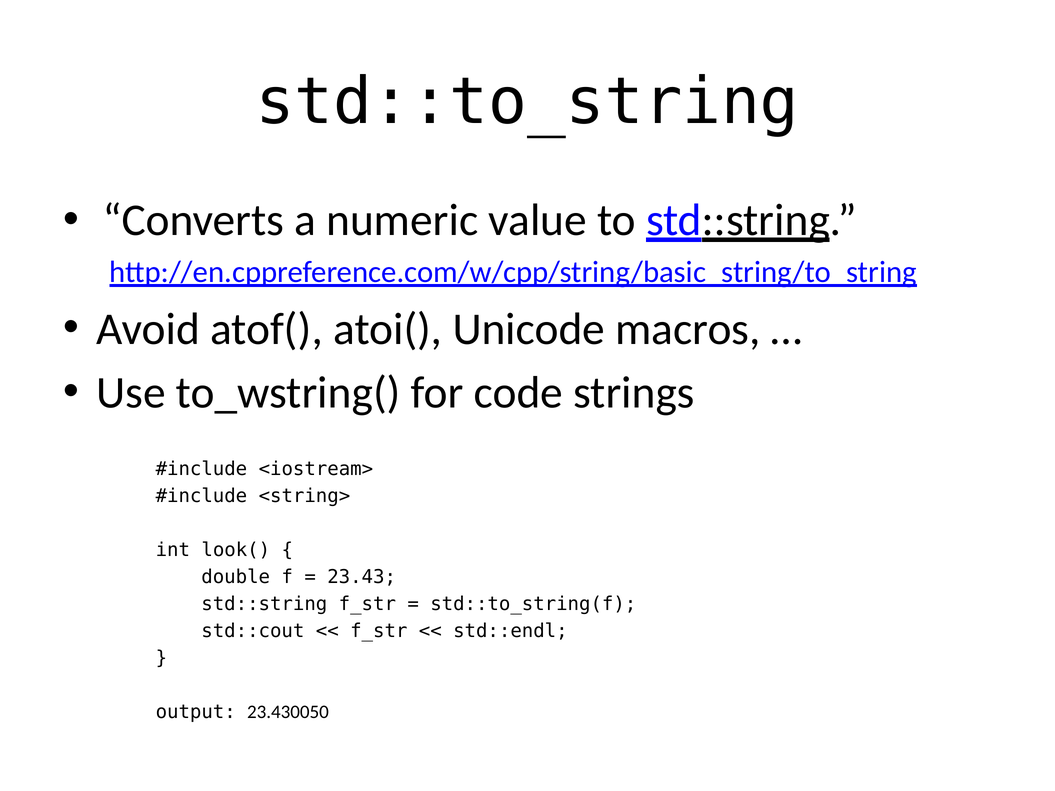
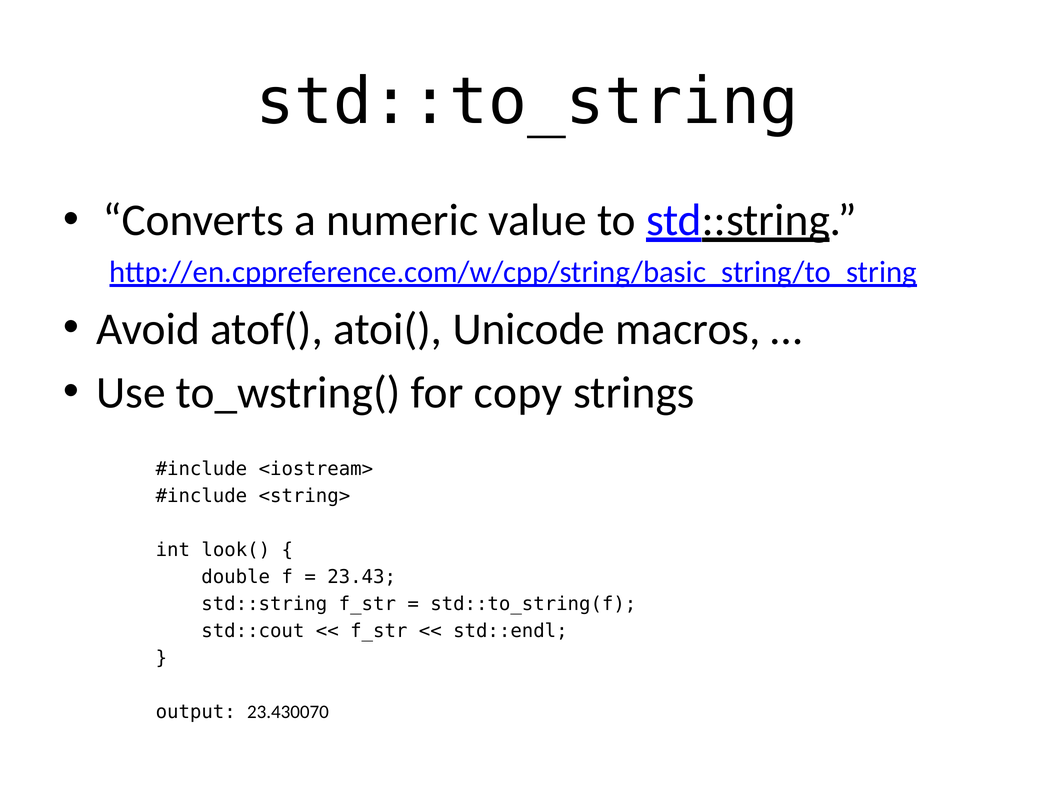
code: code -> copy (518, 393)
23.430050: 23.430050 -> 23.430070 (288, 712)
